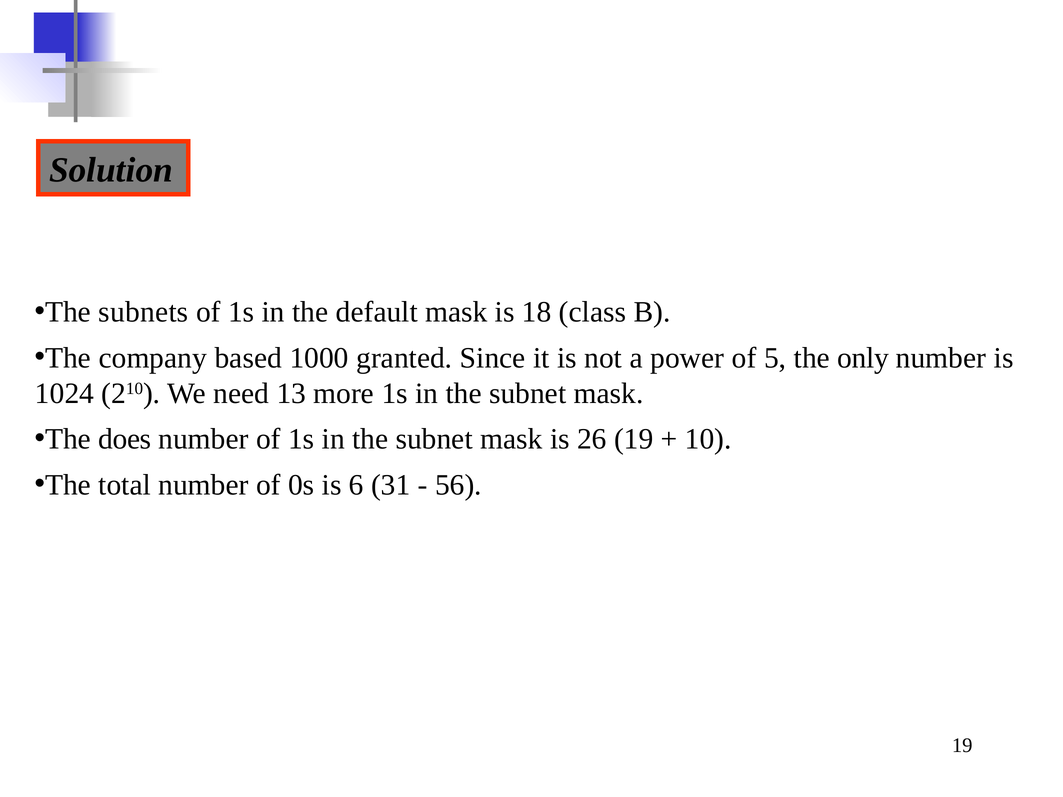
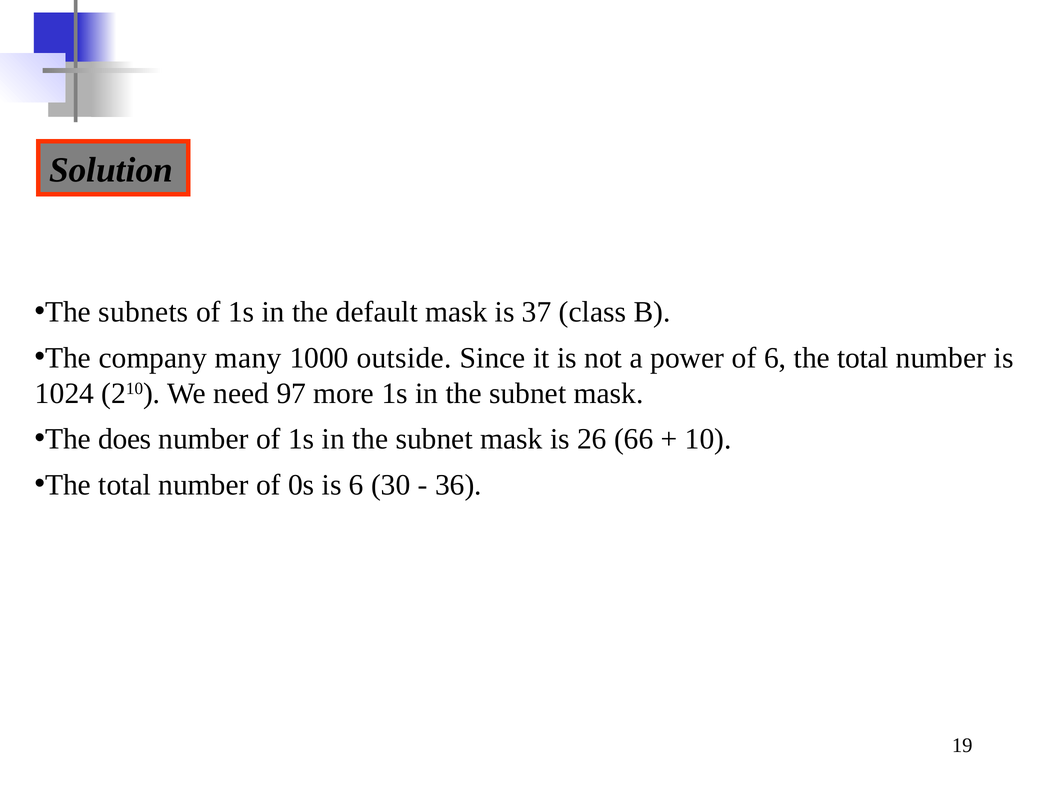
18: 18 -> 37 (537, 312)
based: based -> many (248, 358)
granted: granted -> outside (404, 358)
of 5: 5 -> 6 (775, 358)
only: only -> total (863, 358)
13: 13 -> 97 (291, 393)
26 19: 19 -> 66 (634, 439)
31: 31 -> 30 (391, 485)
56: 56 -> 36 (458, 485)
